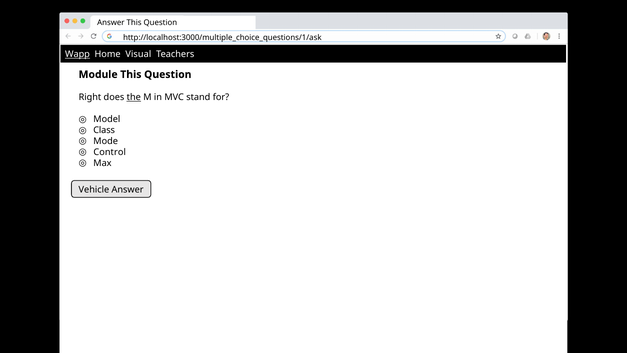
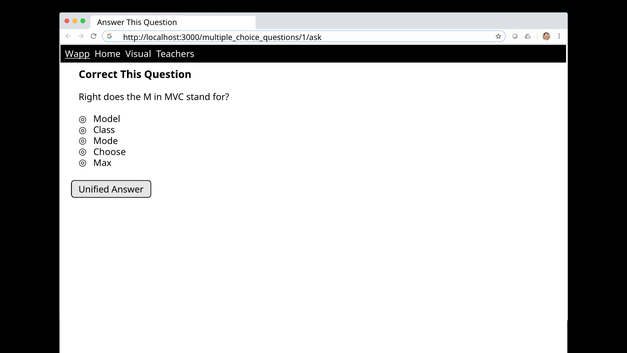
Module: Module -> Correct (98, 74)
the underline: present -> none (134, 97)
Control: Control -> Choose (110, 152)
Vehicle: Vehicle -> Unified (94, 189)
